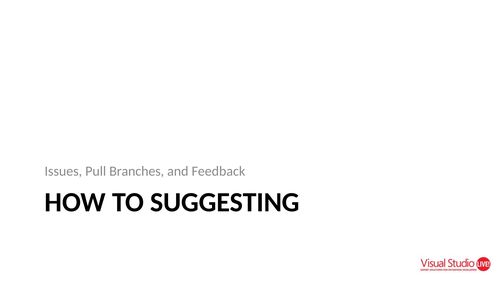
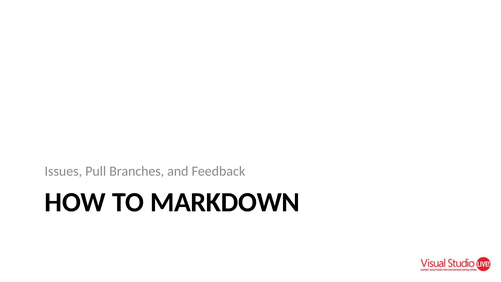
SUGGESTING: SUGGESTING -> MARKDOWN (225, 202)
